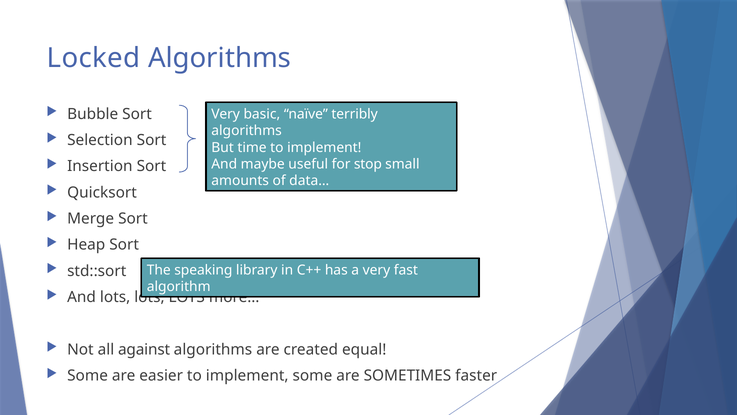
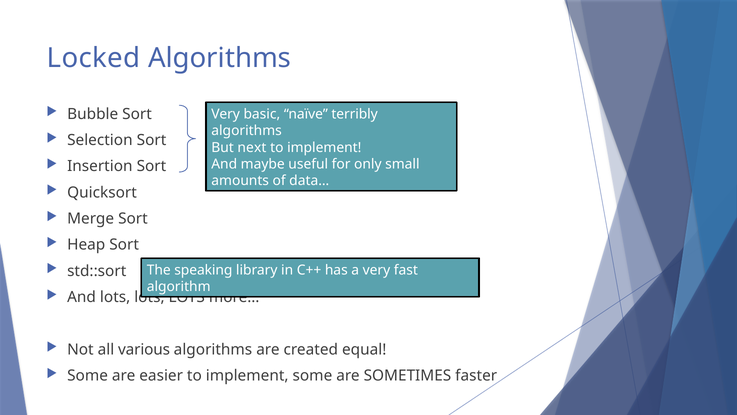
time: time -> next (252, 147)
stop: stop -> only (368, 164)
against: against -> various (144, 349)
